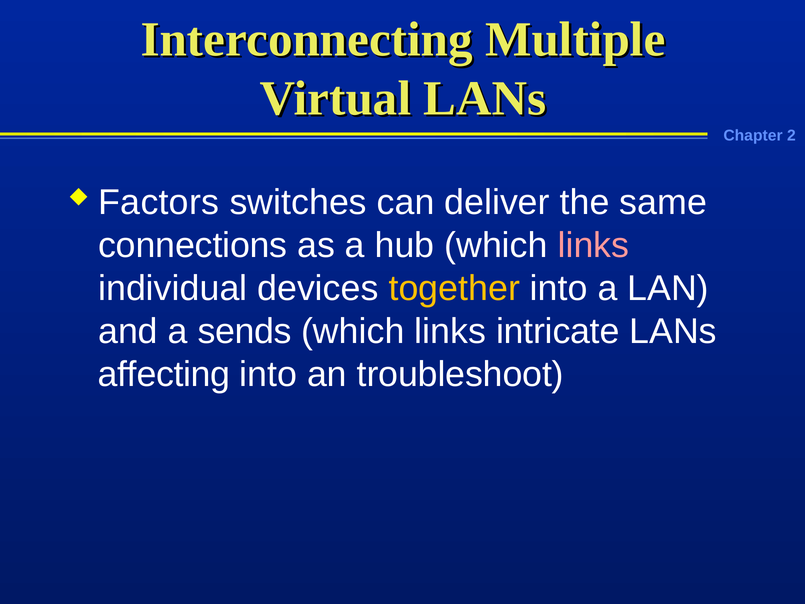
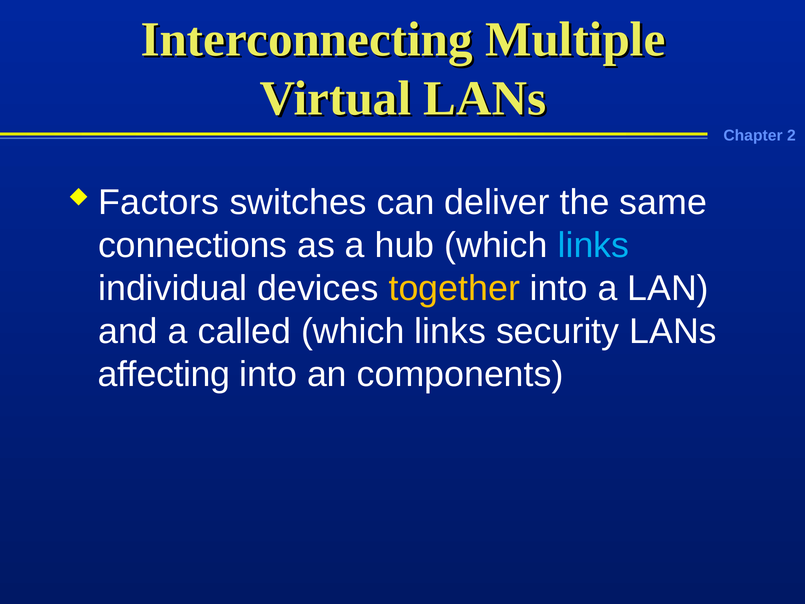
links colour: pink -> light blue (593, 245)
sends: sends -> called (244, 331)
intricate: intricate -> security (558, 331)
troubleshoot: troubleshoot -> components (460, 374)
